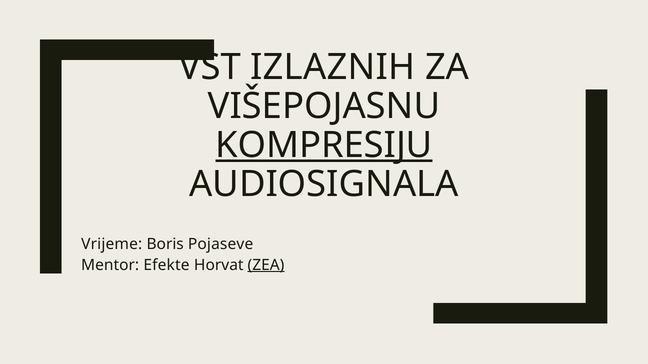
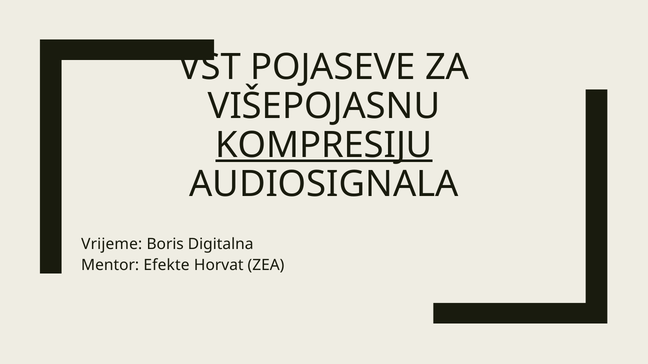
IZLAZNIH: IZLAZNIH -> POJASEVE (333, 67)
Pojaseve: Pojaseve -> Digitalna (221, 244)
ZEA underline: present -> none (266, 265)
